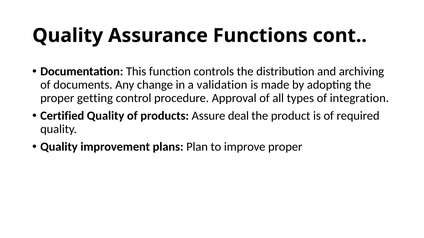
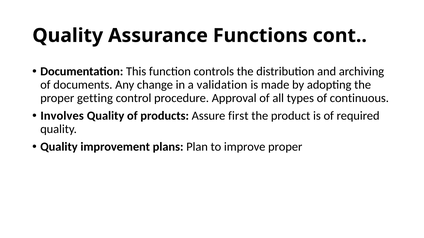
integration: integration -> continuous (359, 98)
Certified: Certified -> Involves (62, 116)
deal: deal -> first (238, 116)
